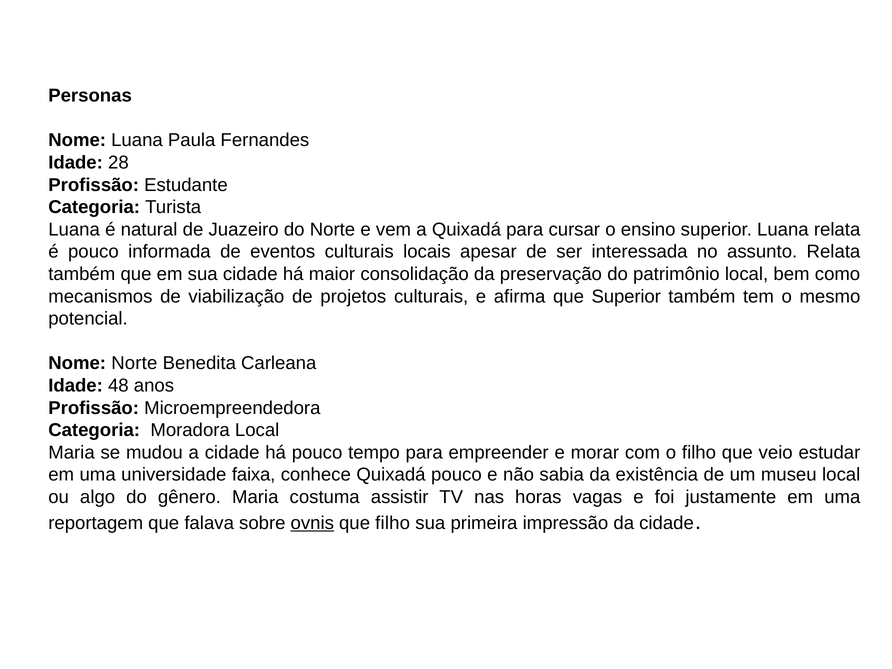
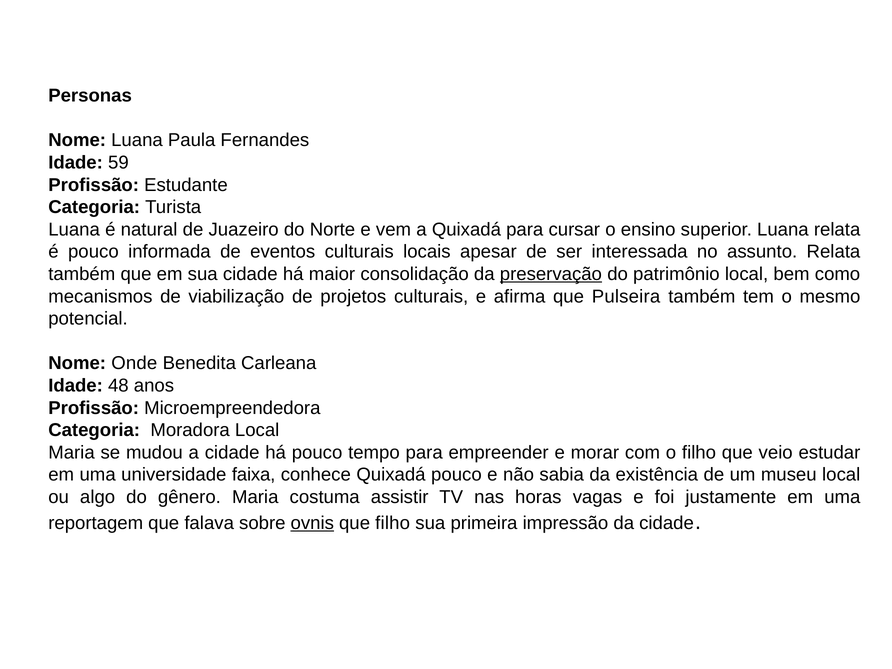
28: 28 -> 59 (118, 163)
preservação underline: none -> present (551, 274)
que Superior: Superior -> Pulseira (626, 296)
Nome Norte: Norte -> Onde (134, 363)
